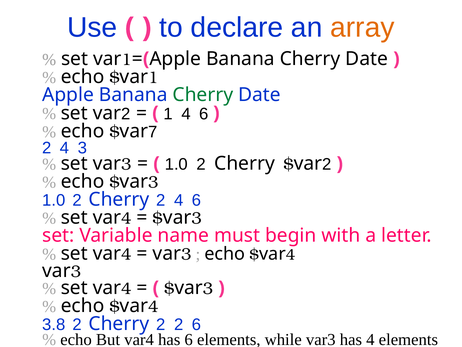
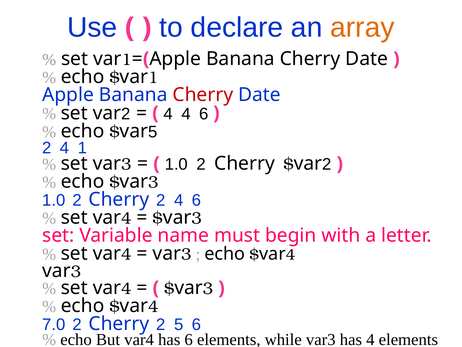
Cherry colour: green -> red (203, 95)
1: 1 -> 4 (168, 114)
7: 7 -> 5 (153, 132)
4 3: 3 -> 1 (82, 148)
3.8: 3.8 -> 7.0 (54, 324)
2 2: 2 -> 5 (179, 324)
